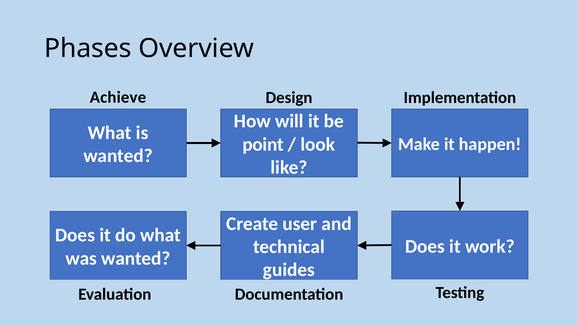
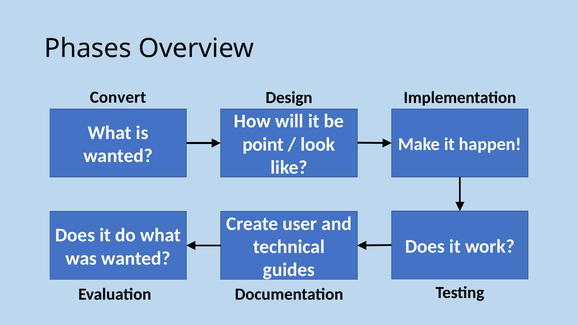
Achieve: Achieve -> Convert (118, 97)
